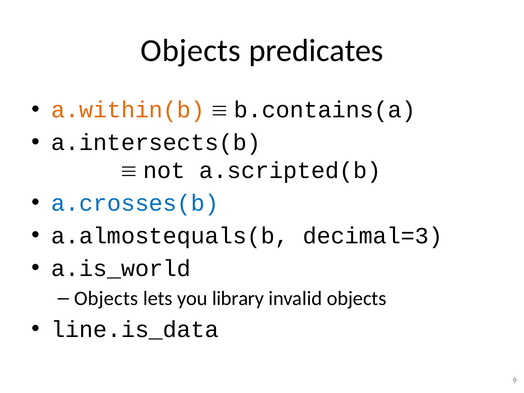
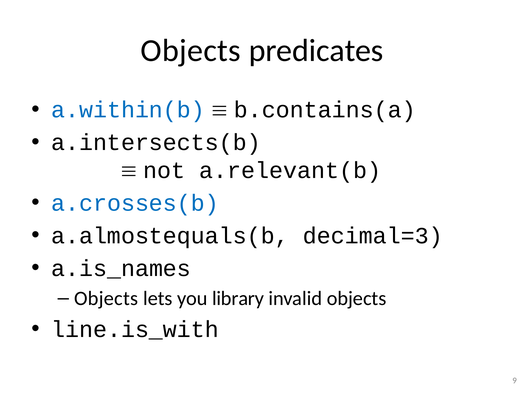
a.within(b colour: orange -> blue (128, 110)
a.scripted(b: a.scripted(b -> a.relevant(b (290, 170)
a.is_world: a.is_world -> a.is_names (121, 268)
line.is_data: line.is_data -> line.is_with (135, 330)
